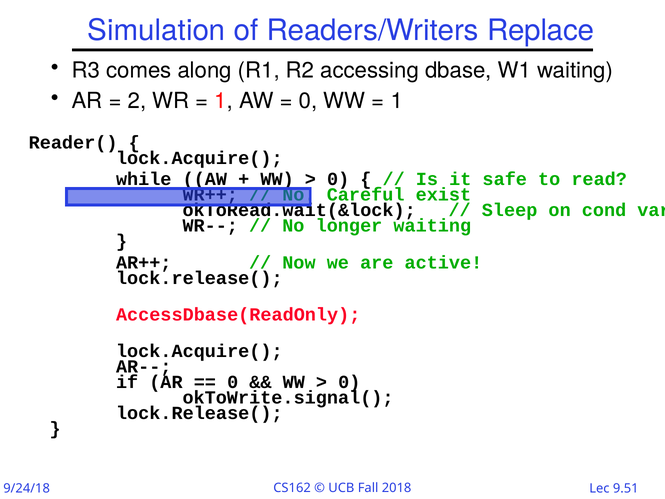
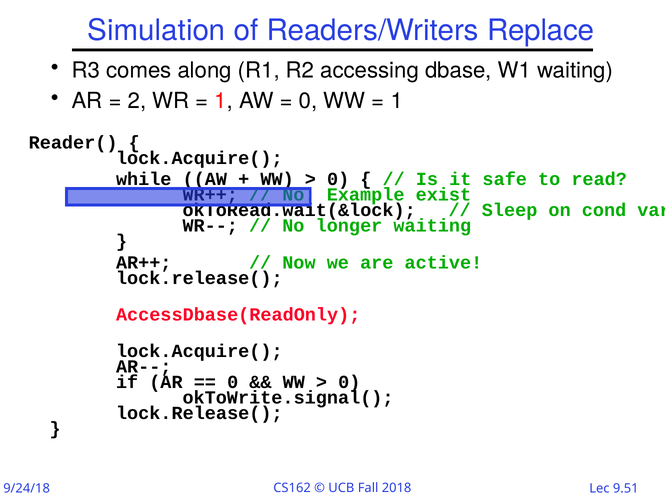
Careful: Careful -> Example (366, 195)
